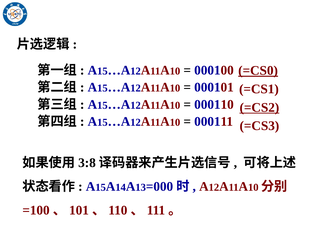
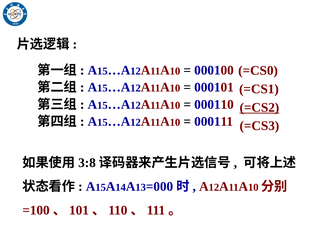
=CS0 underline: present -> none (258, 71)
